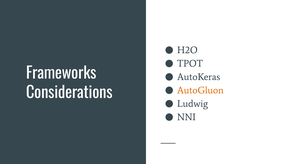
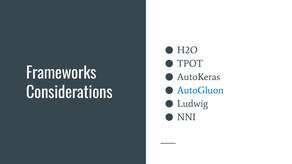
AutoGluon colour: orange -> blue (200, 90)
